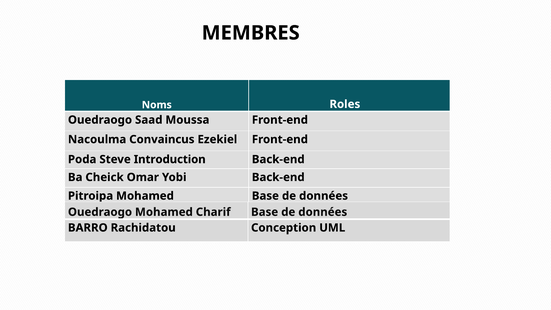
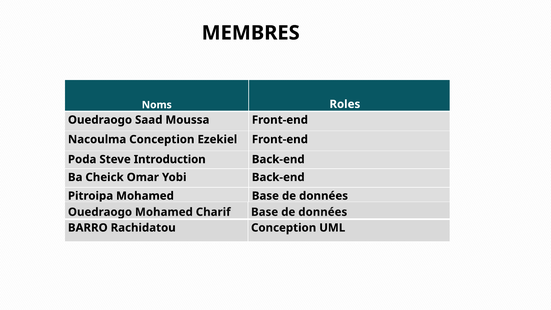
Nacoulma Convaincus: Convaincus -> Conception (162, 139)
